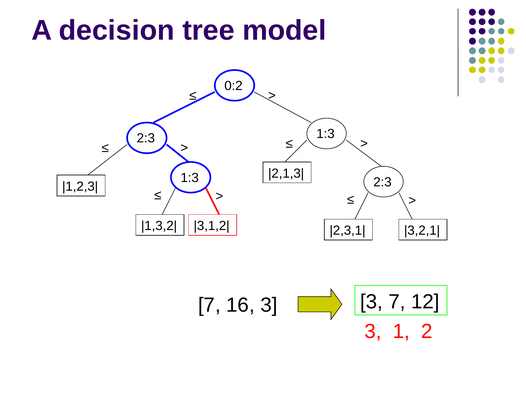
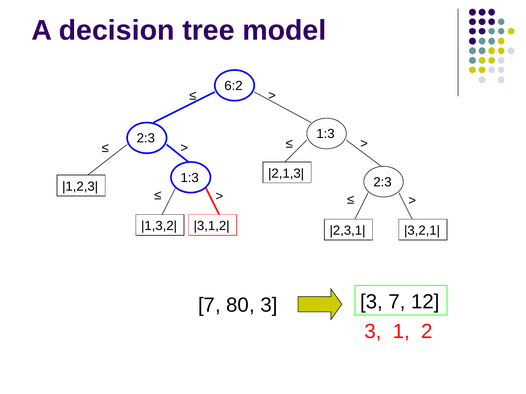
0:2: 0:2 -> 6:2 (233, 86)
16: 16 -> 80 (240, 306)
